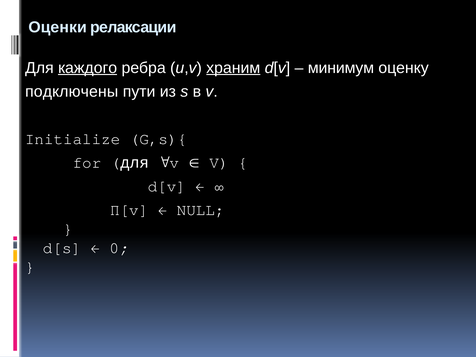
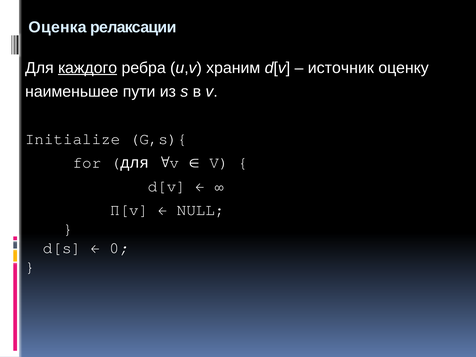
Оценки: Оценки -> Оценка (58, 27)
храним underline: present -> none (233, 68)
минимум: минимум -> источник (341, 68)
подключены: подключены -> наименьшее (72, 91)
